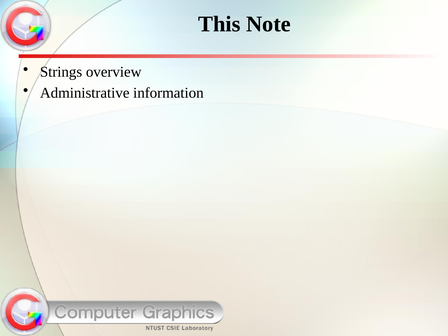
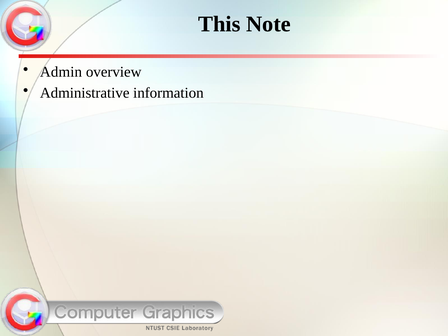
Strings: Strings -> Admin (61, 72)
